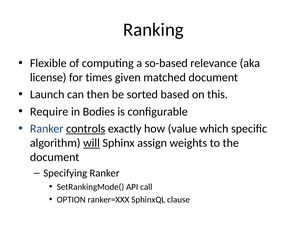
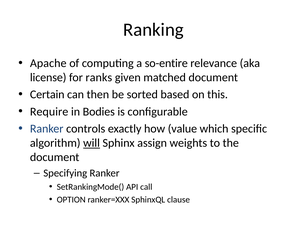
Flexible: Flexible -> Apache (48, 63)
so-based: so-based -> so-entire (166, 63)
times: times -> ranks (99, 78)
Launch: Launch -> Certain (47, 95)
controls underline: present -> none (86, 129)
